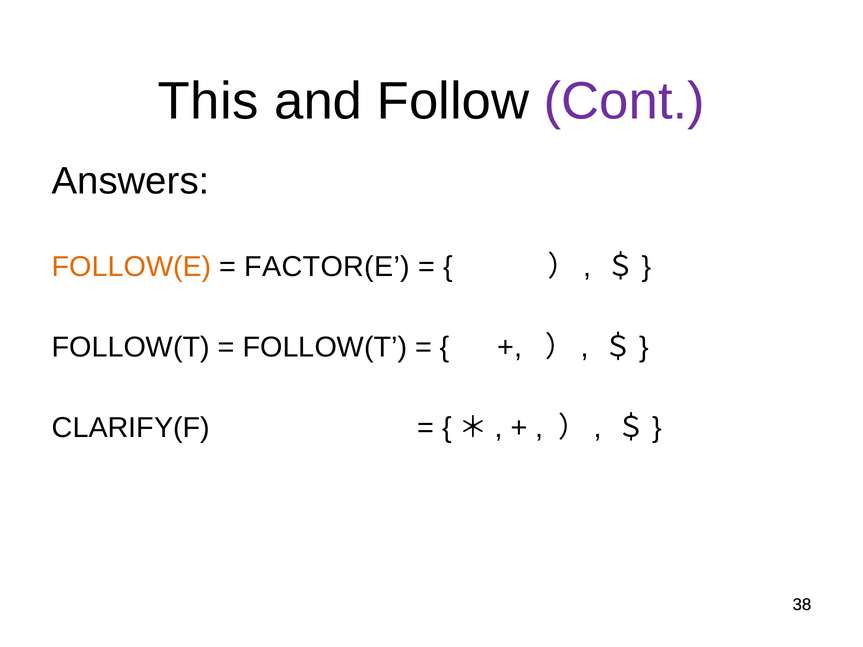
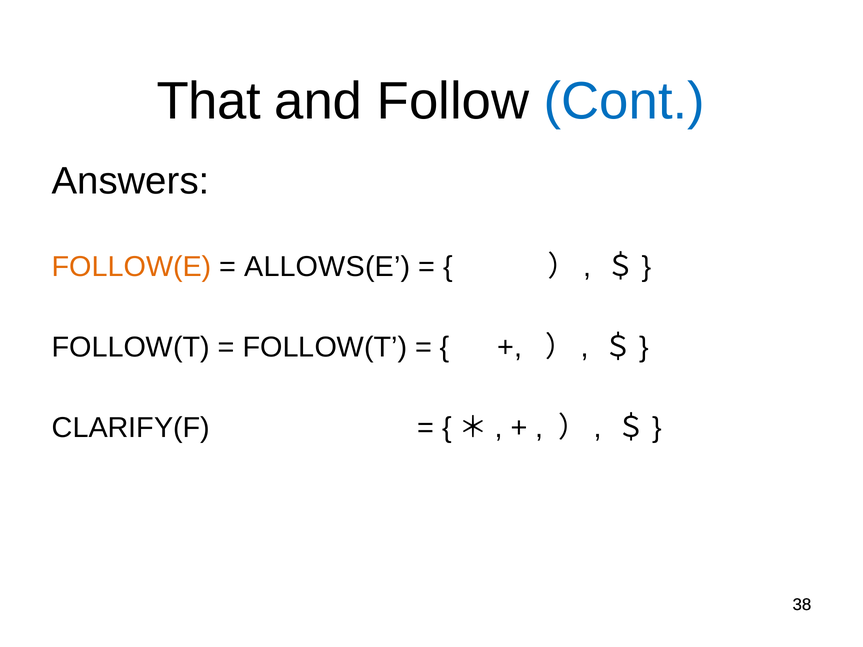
This: This -> That (209, 102)
Cont colour: purple -> blue (624, 102)
FACTOR(E: FACTOR(E -> ALLOWS(E (327, 267)
